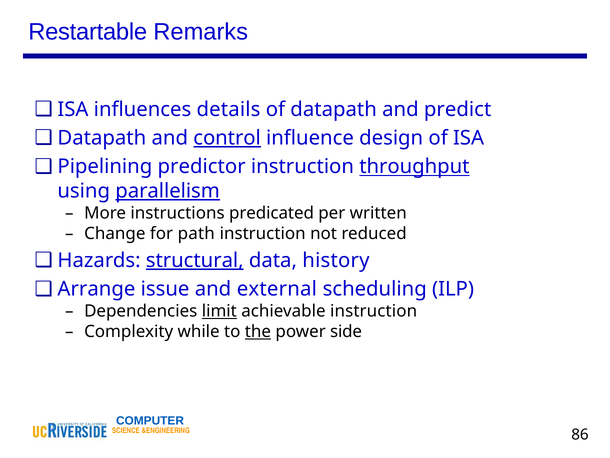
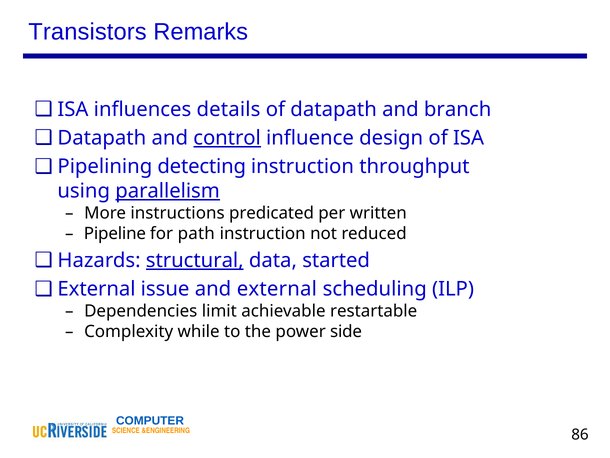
Restartable: Restartable -> Transistors (88, 32)
predict: predict -> branch (458, 109)
predictor: predictor -> detecting (202, 166)
throughput underline: present -> none (414, 166)
Change: Change -> Pipeline (115, 233)
history: history -> started (336, 260)
Arrange: Arrange -> External (97, 289)
limit underline: present -> none (219, 311)
achievable instruction: instruction -> restartable (374, 311)
the underline: present -> none (258, 331)
